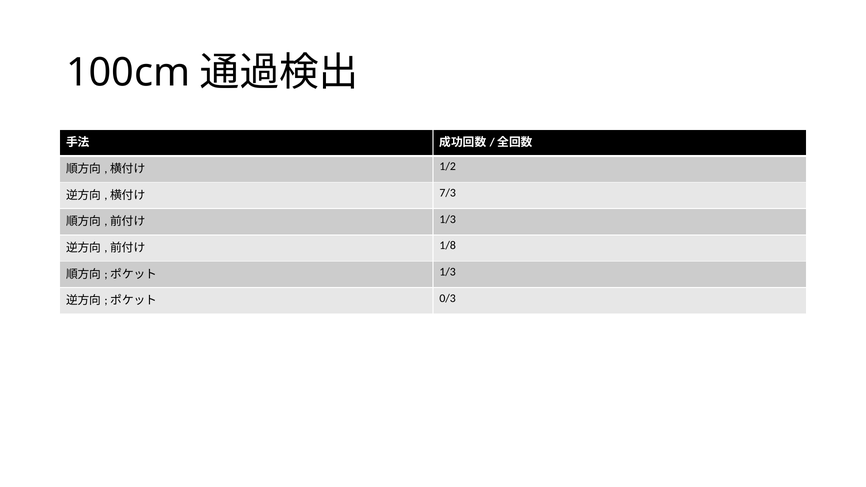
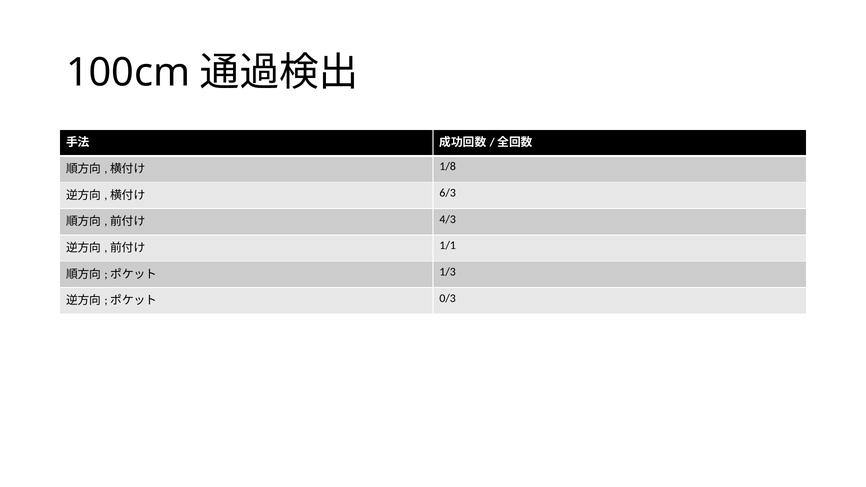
1/2: 1/2 -> 1/8 (448, 167)
7/3: 7/3 -> 6/3 (448, 193)
1/3: 1/3 -> 4/3 (448, 219)
1/8: 1/8 -> 1/1 (448, 246)
